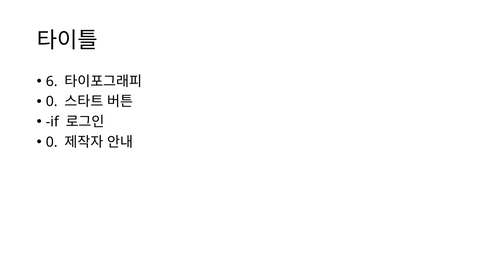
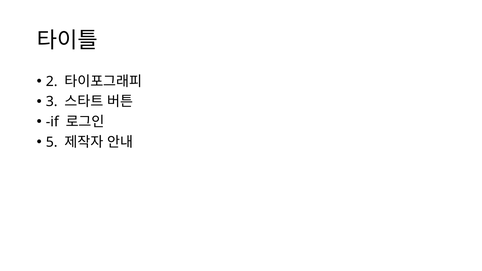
6: 6 -> 2 (52, 81)
0: 0 -> 3 (52, 102)
0: 0 -> 5 (52, 142)
